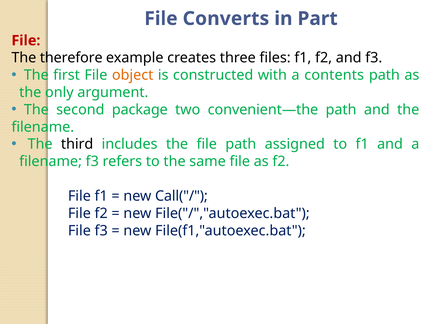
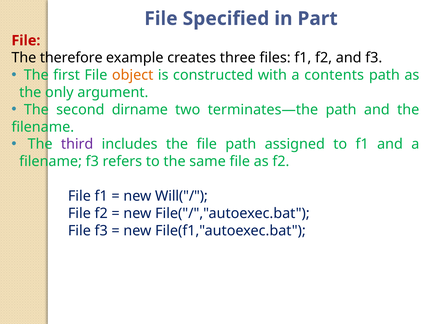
Converts: Converts -> Specified (226, 19)
package: package -> dirname (140, 109)
convenient—the: convenient—the -> terminates—the (263, 109)
third colour: black -> purple (77, 144)
Call("/: Call("/ -> Will("/ (181, 196)
